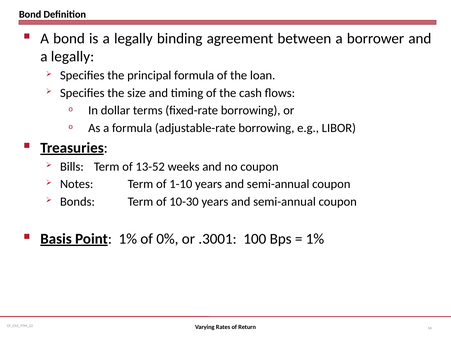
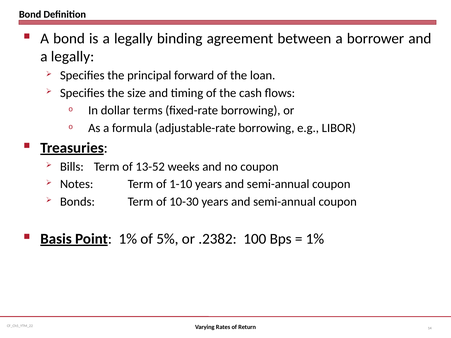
principal formula: formula -> forward (194, 76)
0%: 0% -> 5% (167, 239)
.3001: .3001 -> .2382 (218, 239)
